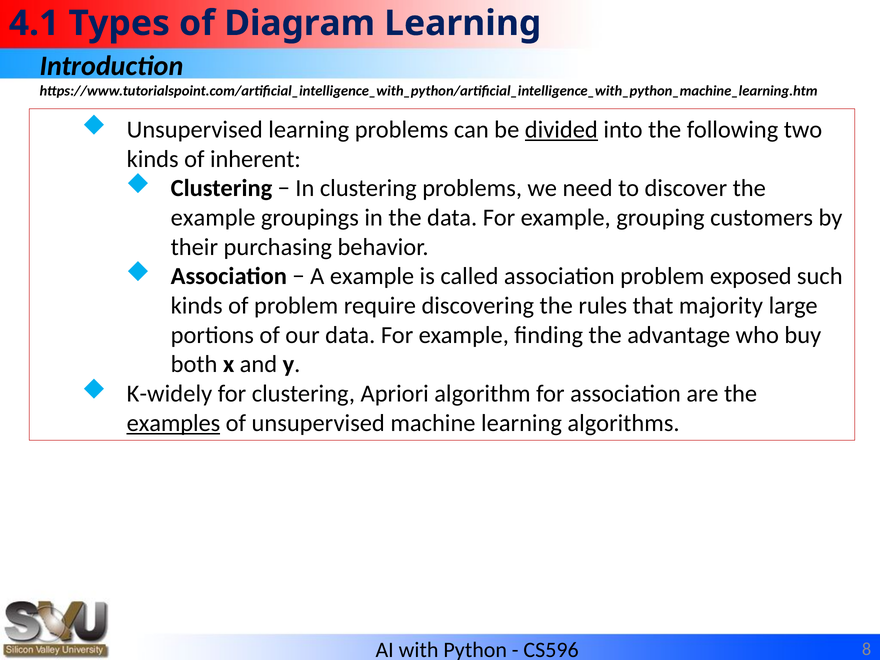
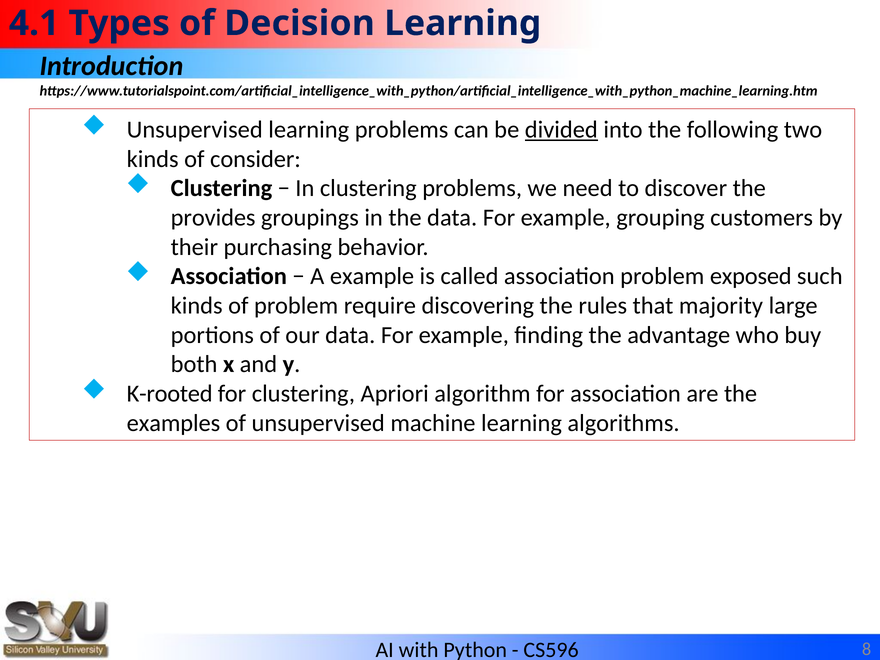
Diagram: Diagram -> Decision (299, 23)
inherent: inherent -> consider (255, 159)
example: example -> provides (213, 218)
K-widely: K-widely -> K-rooted (170, 394)
examples underline: present -> none (173, 423)
